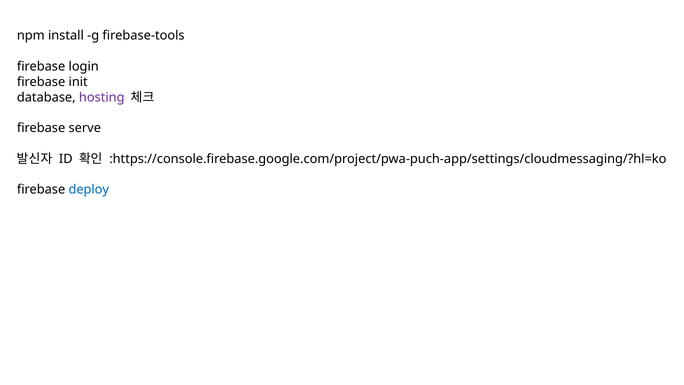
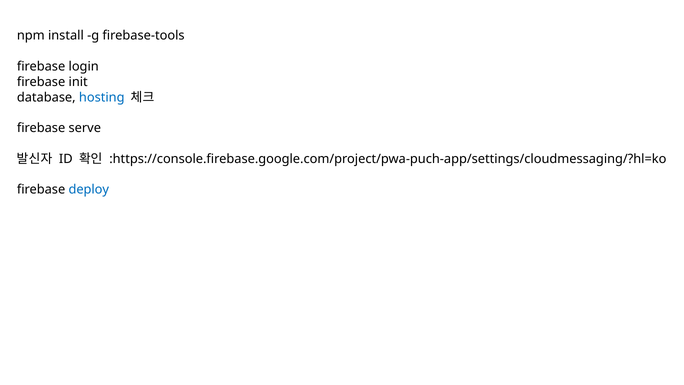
hosting colour: purple -> blue (102, 97)
